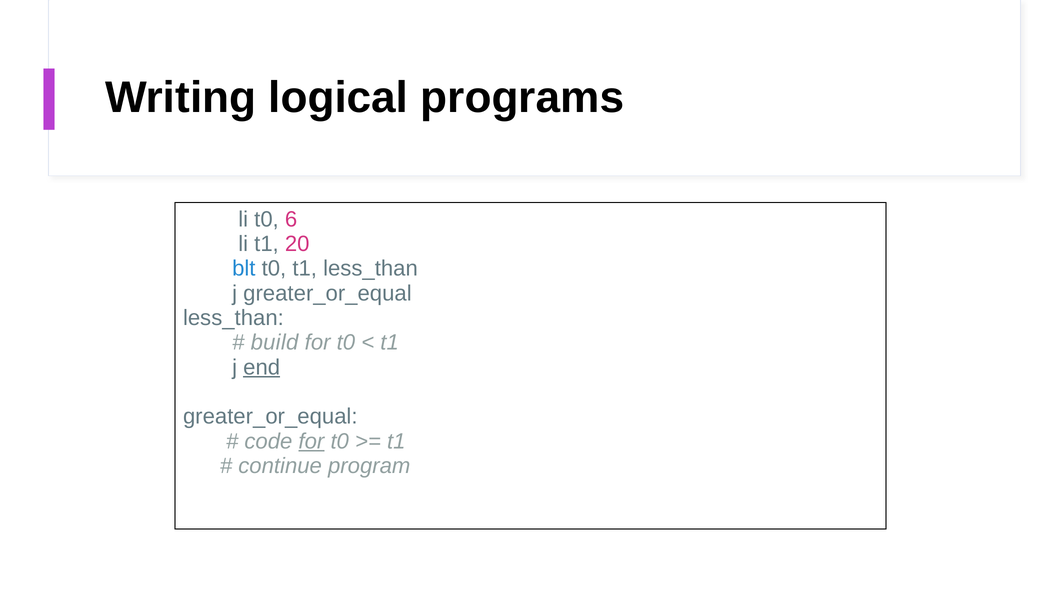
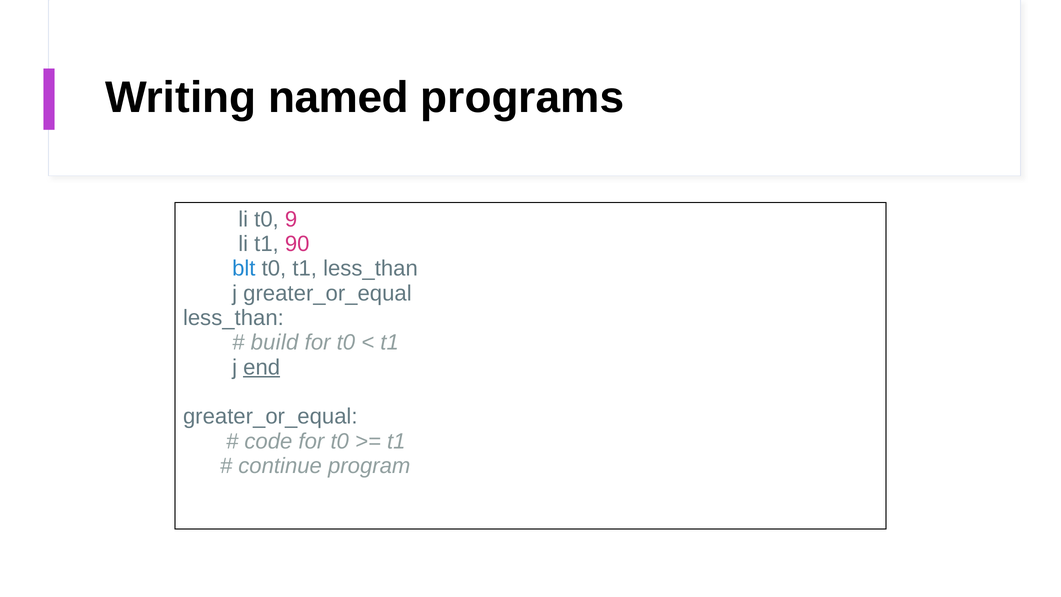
logical: logical -> named (339, 98)
6: 6 -> 9 (291, 219)
20: 20 -> 90 (297, 244)
for underline: present -> none (311, 441)
